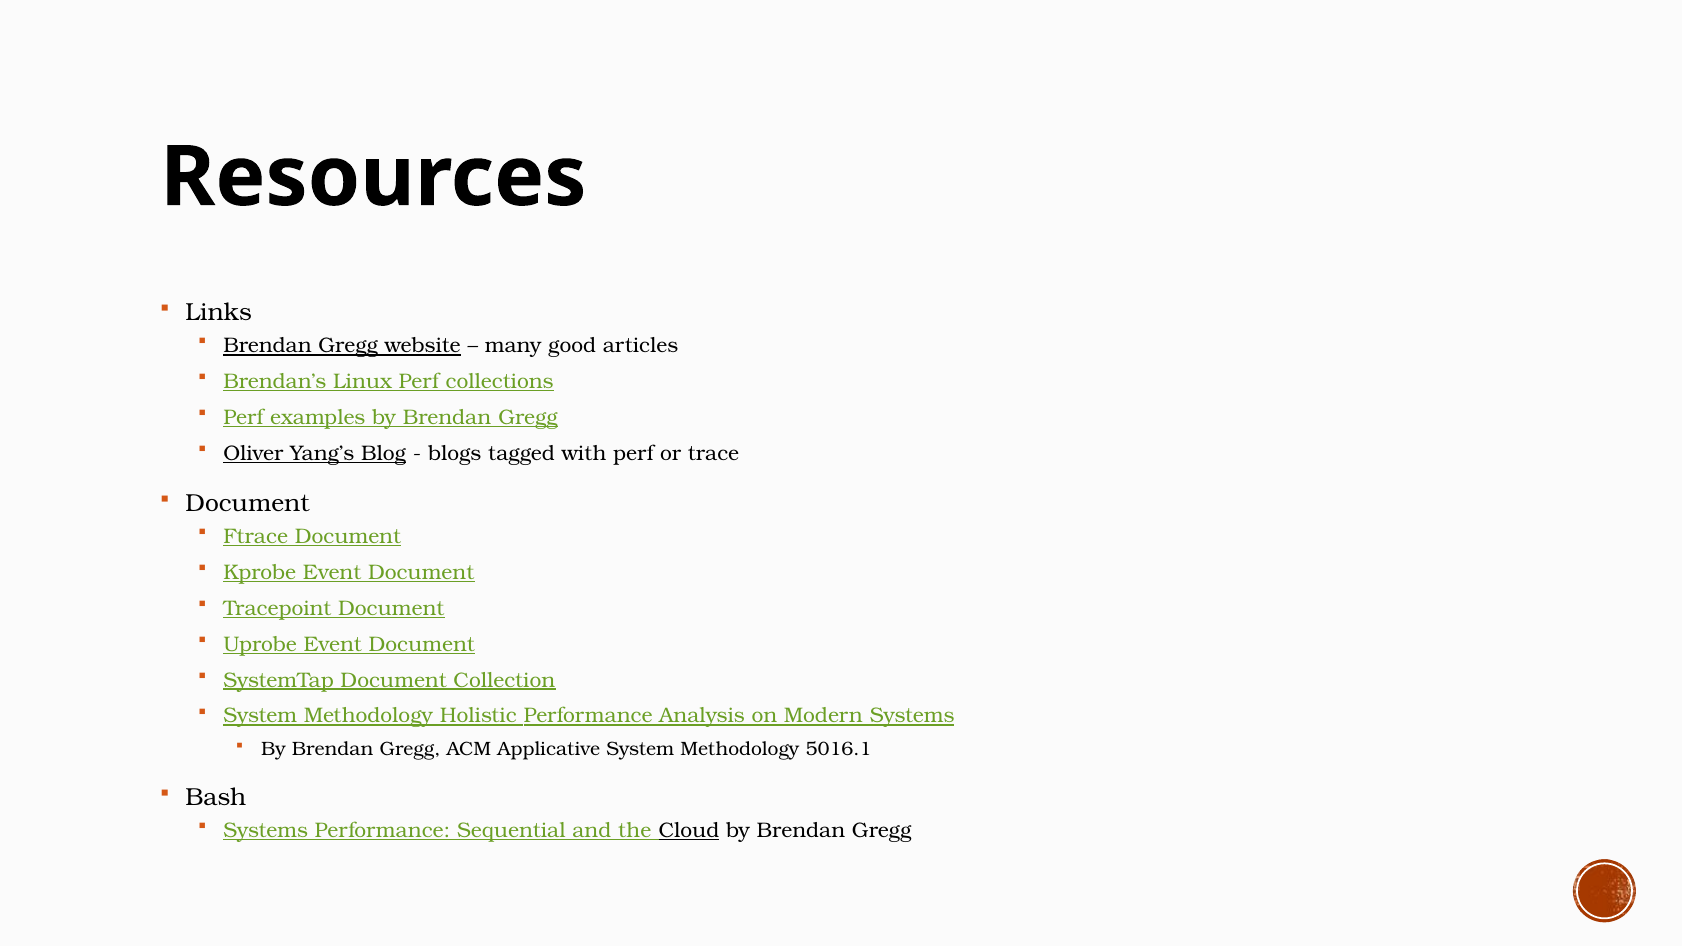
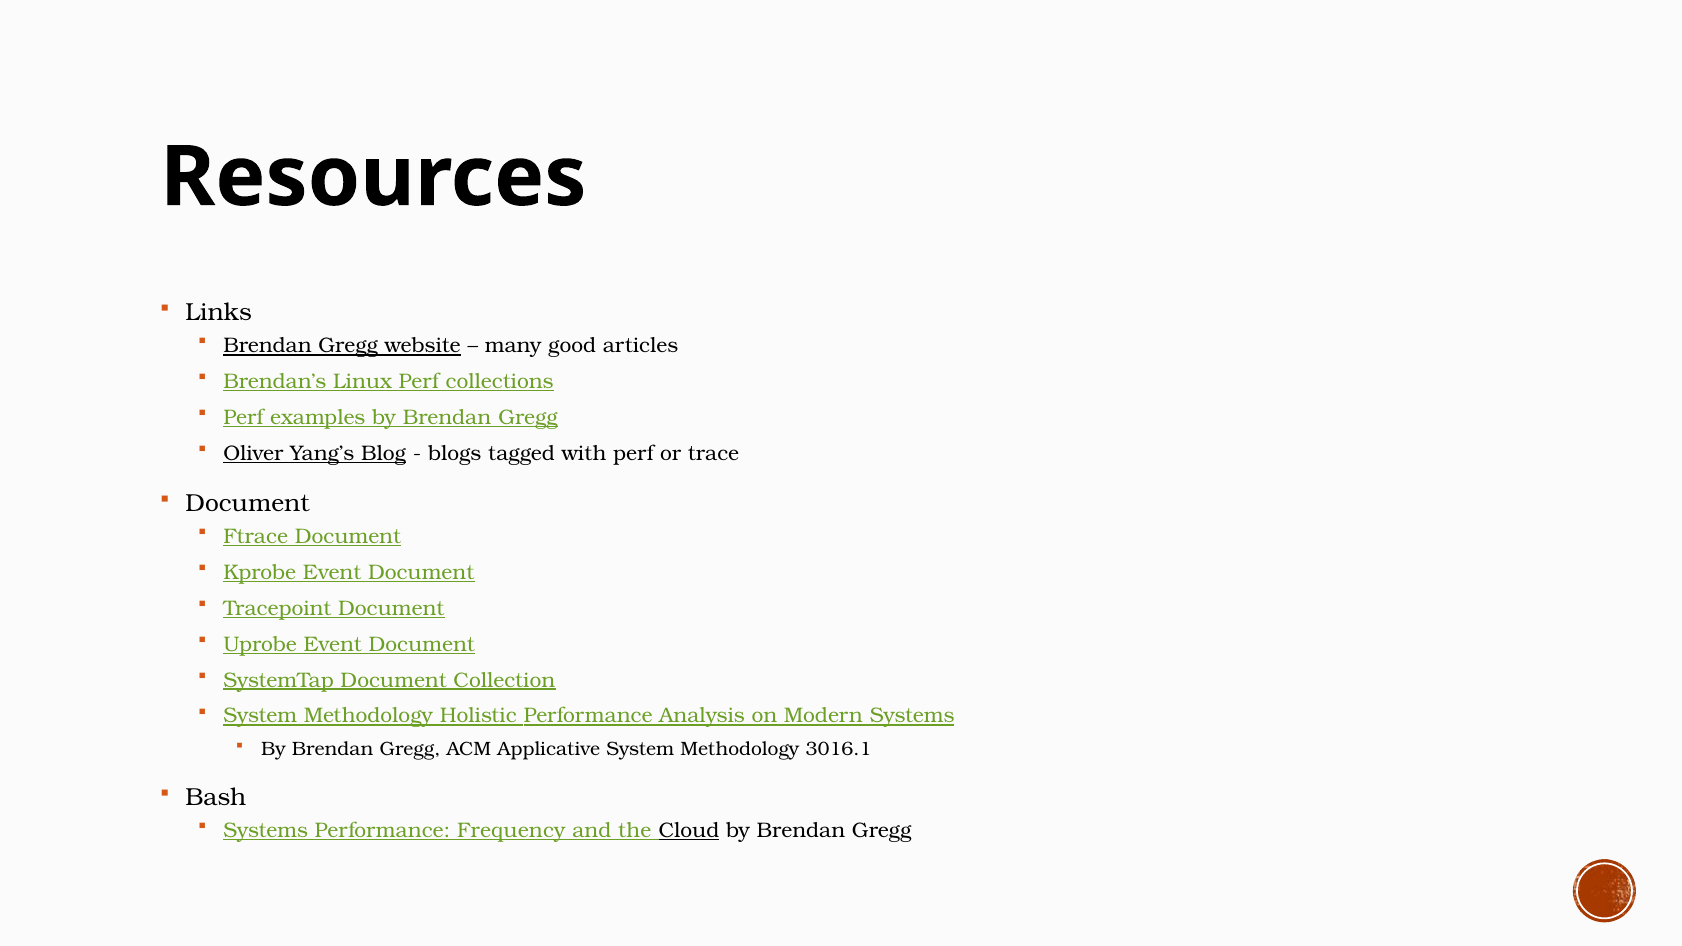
5016.1: 5016.1 -> 3016.1 (839, 749)
Sequential: Sequential -> Frequency (511, 831)
